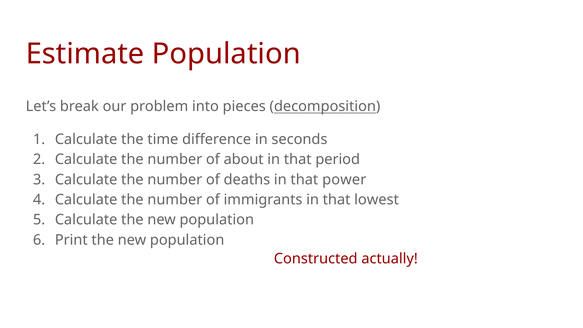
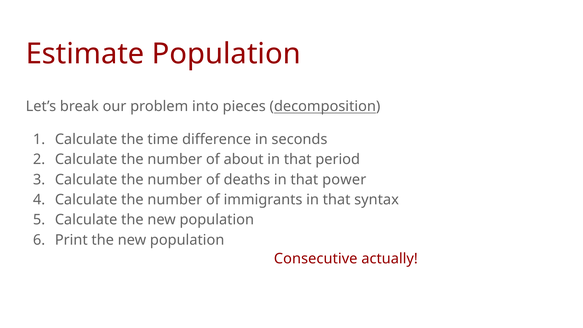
lowest: lowest -> syntax (377, 200)
Constructed: Constructed -> Consecutive (316, 259)
